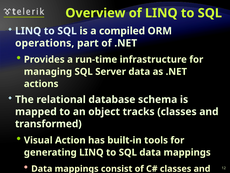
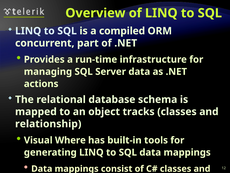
operations: operations -> concurrent (45, 43)
transformed: transformed -> relationship (48, 124)
Action: Action -> Where (70, 140)
